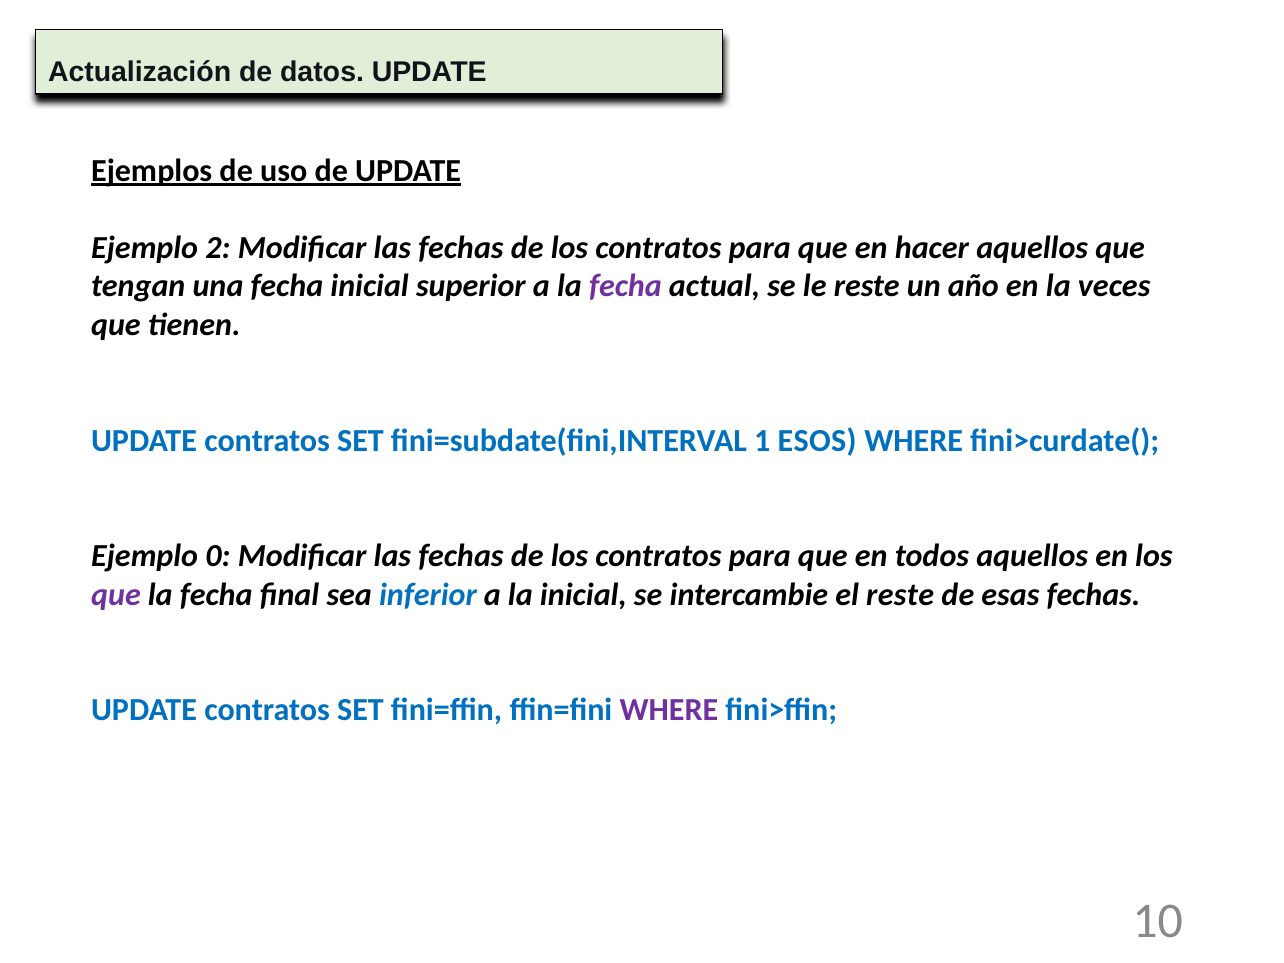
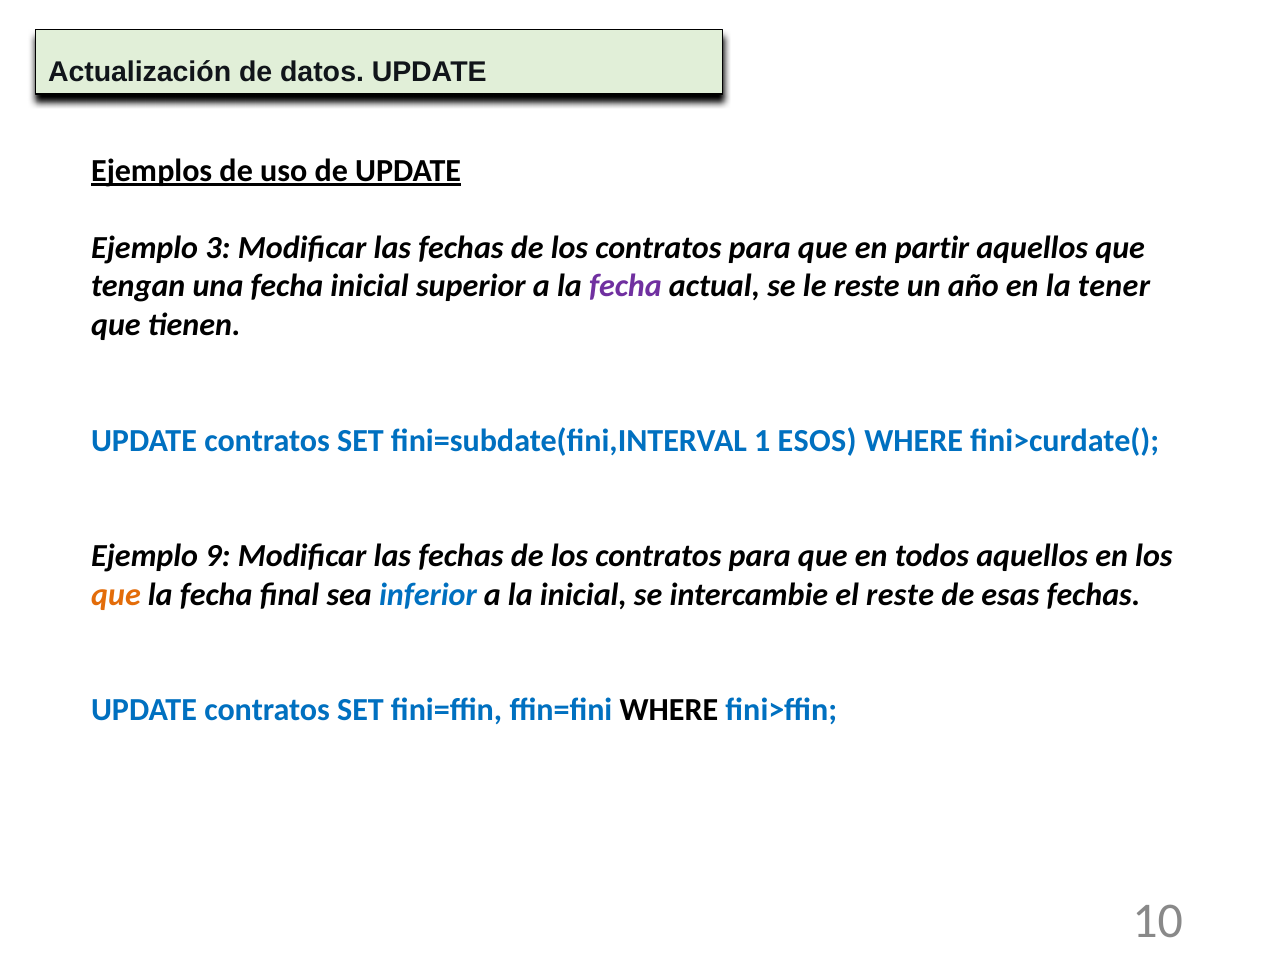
2: 2 -> 3 (218, 248)
hacer: hacer -> partir (932, 248)
veces: veces -> tener (1114, 286)
0: 0 -> 9 (218, 556)
que colour: purple -> orange (116, 595)
WHERE colour: purple -> black (669, 710)
